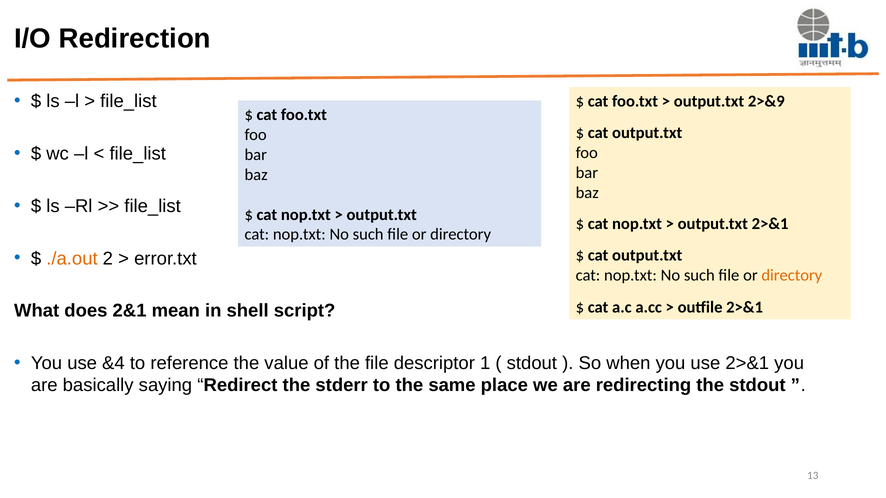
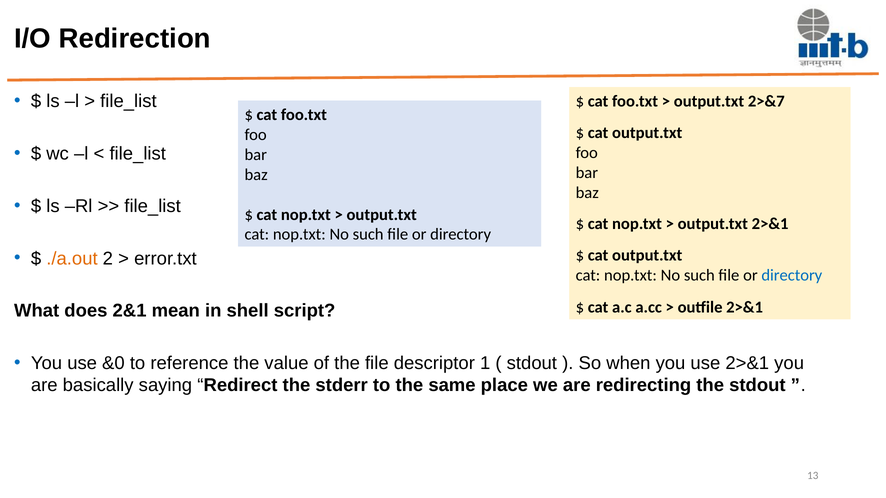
2>&9: 2>&9 -> 2>&7 (766, 101)
directory colour: orange -> blue (792, 275)
&4: &4 -> &0 (113, 364)
